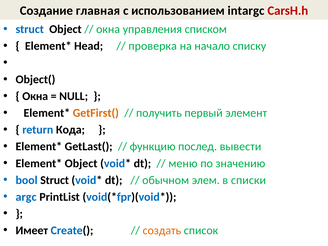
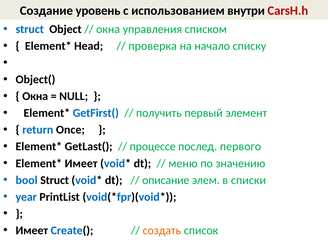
главная: главная -> уровень (98, 11)
intargc: intargc -> внутри (246, 11)
GetFirst( colour: orange -> blue (96, 113)
Кода: Кода -> Once (70, 130)
функцию: функцию -> процессе (153, 147)
вывести: вывести -> первого (241, 147)
Object: Object -> Имеет (81, 163)
обычном: обычном -> описание (166, 180)
argc: argc -> year (26, 197)
